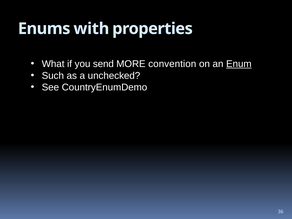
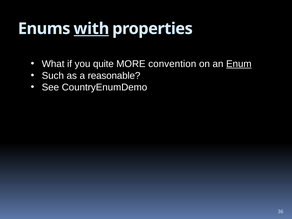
with underline: none -> present (91, 29)
send: send -> quite (103, 64)
unchecked: unchecked -> reasonable (114, 76)
